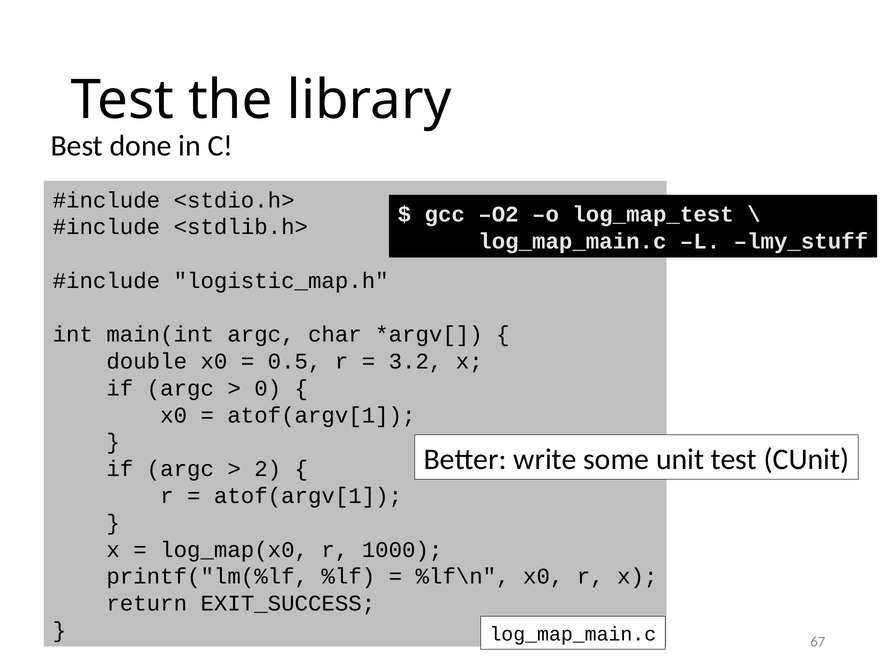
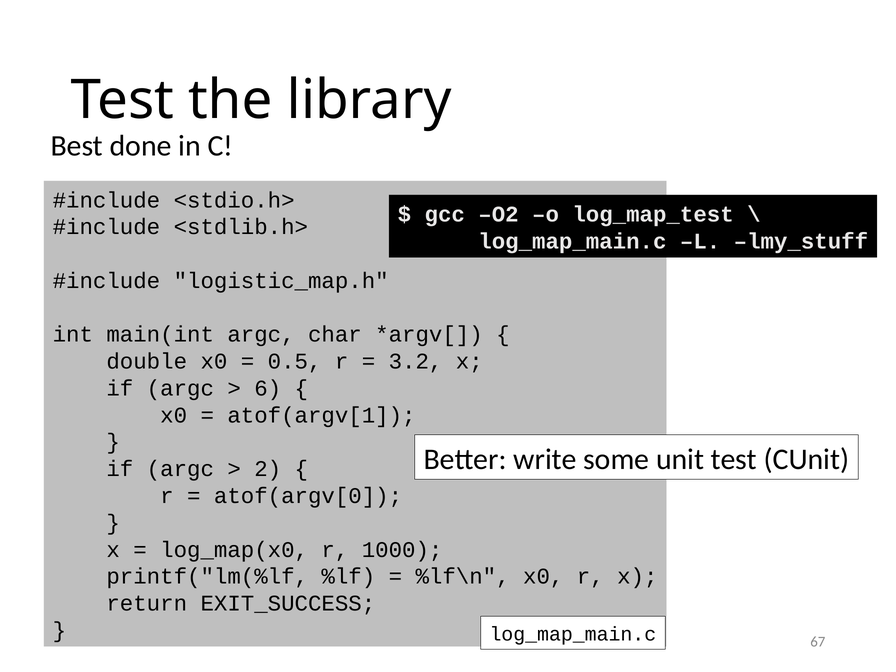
0: 0 -> 6 (268, 388)
atof(argv[1: atof(argv[1 -> atof(argv[0 (308, 496)
